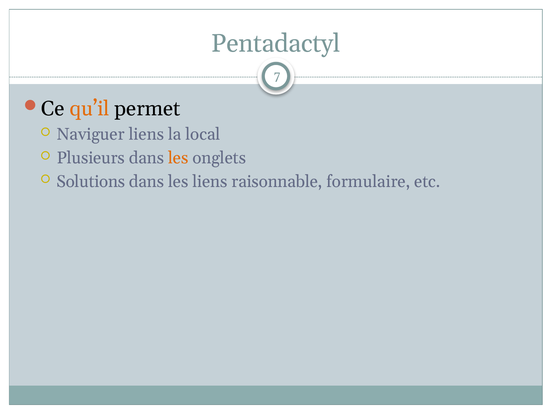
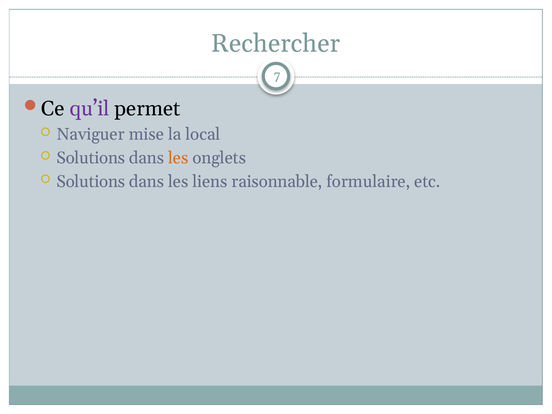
Pentadactyl: Pentadactyl -> Rechercher (276, 43)
qu’il colour: orange -> purple (89, 109)
Naviguer liens: liens -> mise (146, 134)
Plusieurs: Plusieurs -> Solutions (91, 158)
